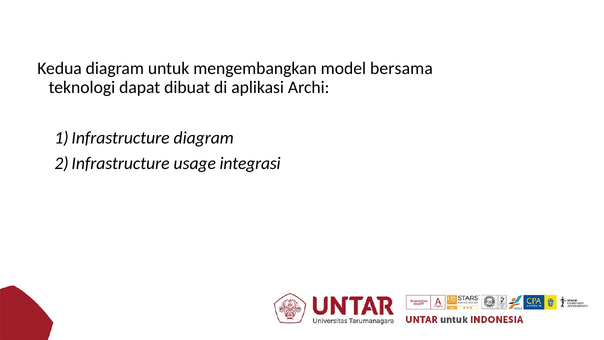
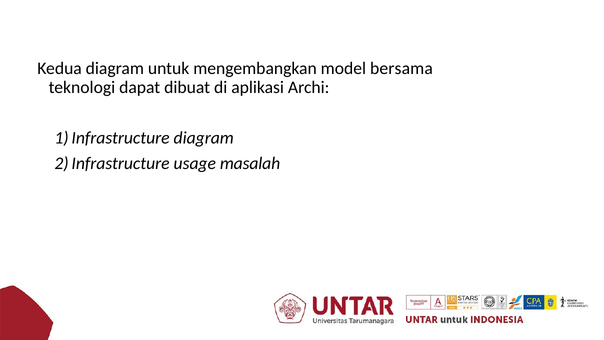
integrasi: integrasi -> masalah (250, 163)
